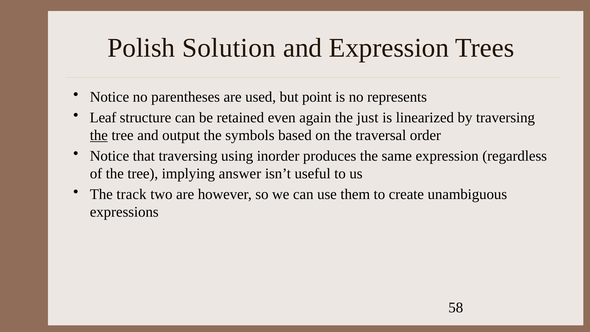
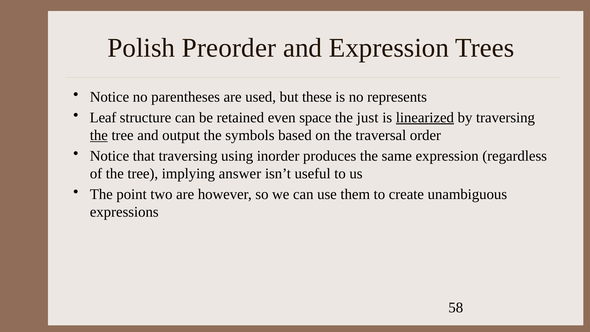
Solution: Solution -> Preorder (229, 48)
point: point -> these (317, 97)
again: again -> space (315, 118)
linearized underline: none -> present (425, 118)
track: track -> point (132, 194)
